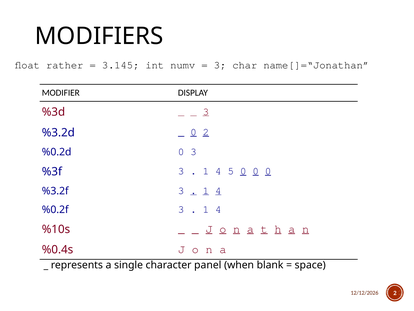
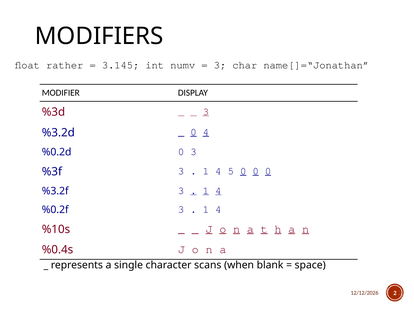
0 2: 2 -> 4 (206, 132)
panel: panel -> scans (208, 265)
